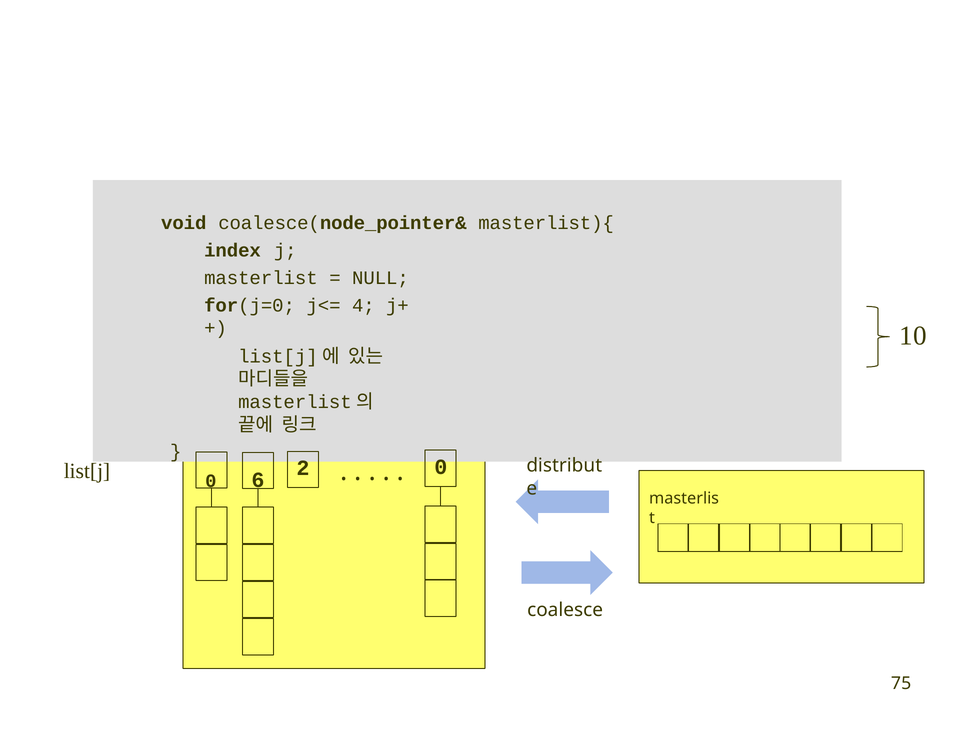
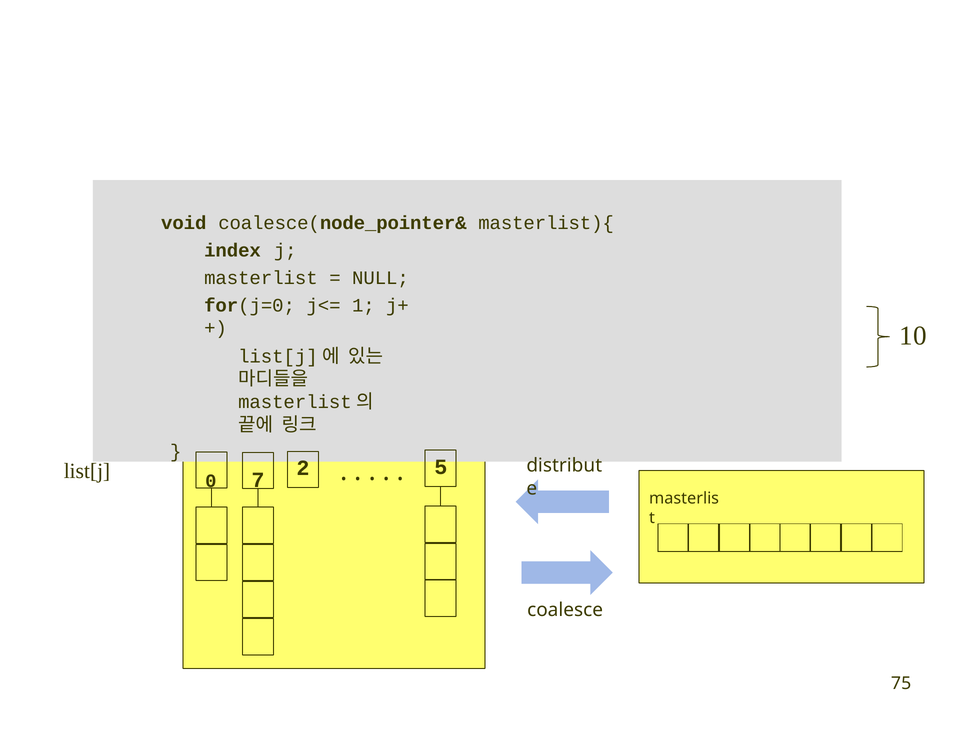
4: 4 -> 1 (363, 305)
2 0: 0 -> 5 (441, 467)
6: 6 -> 7 (258, 480)
